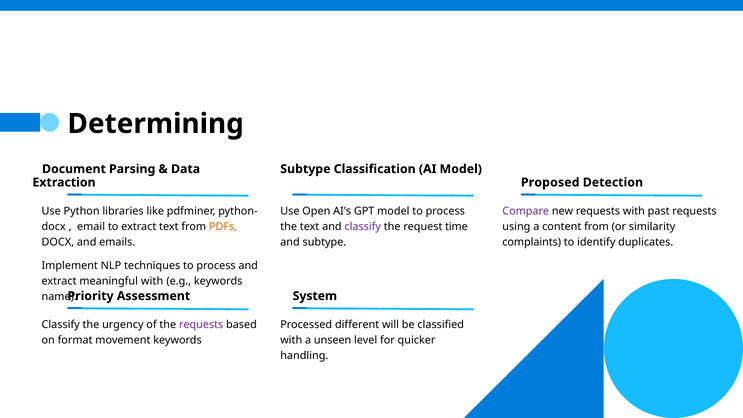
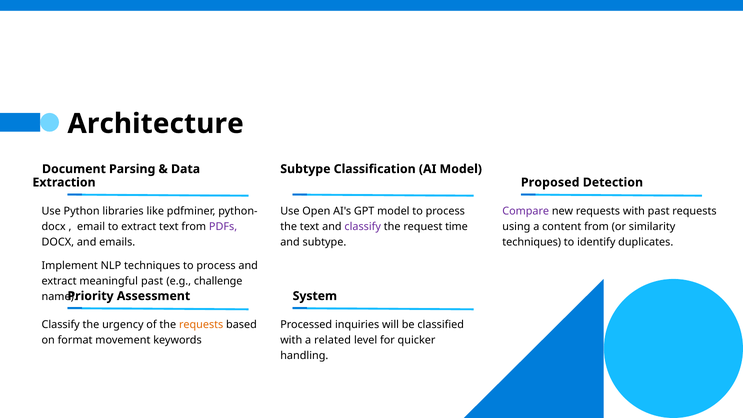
Determining: Determining -> Architecture (156, 124)
PDFs colour: orange -> purple (223, 227)
complaints: complaints -> techniques (532, 242)
meaningful with: with -> past (152, 281)
e.g keywords: keywords -> challenge (218, 281)
requests colour: purple -> orange (201, 325)
different: different -> inquiries (357, 325)
unseen: unseen -> related (333, 340)
